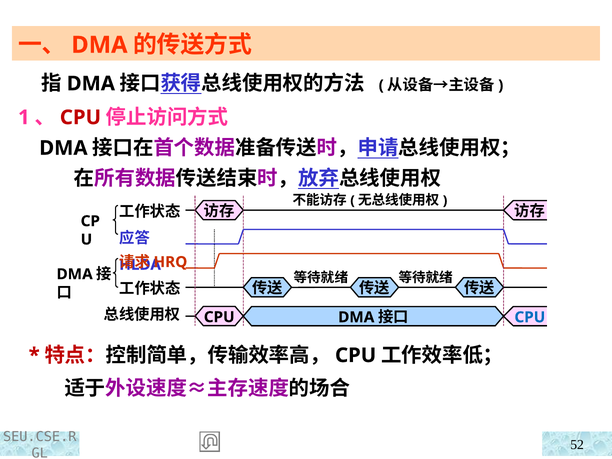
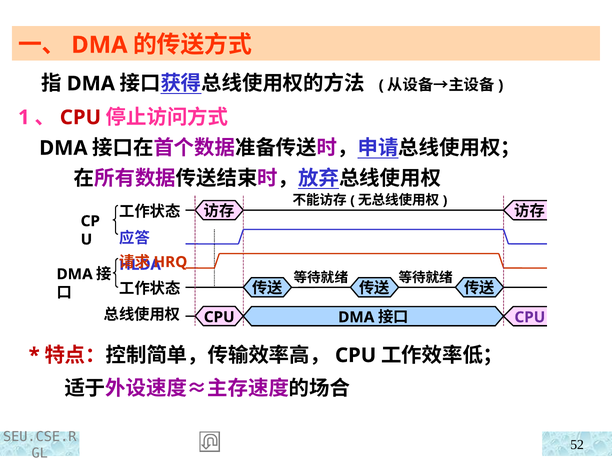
CPU colour: blue -> purple (530, 317)
